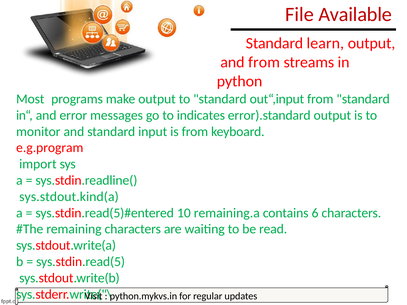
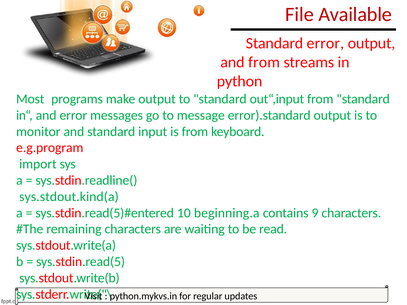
Standard learn: learn -> error (325, 43)
to indicates: indicates -> message (201, 115)
remaining.a: remaining.a -> beginning.a (227, 213)
6: 6 -> 9 (315, 213)
